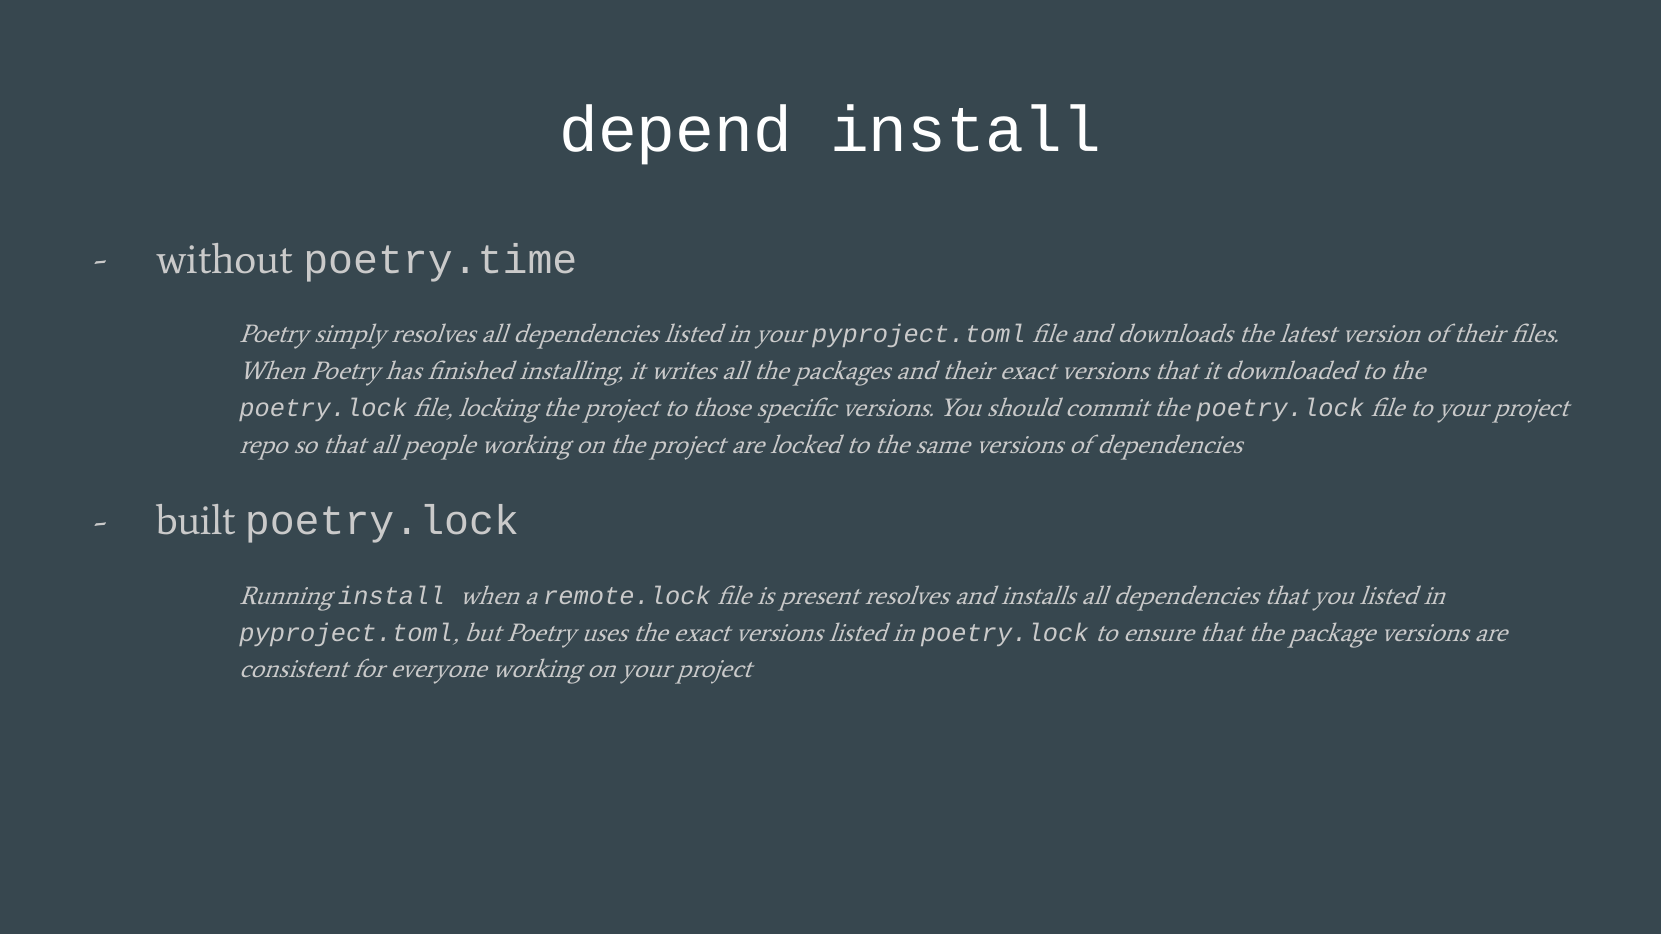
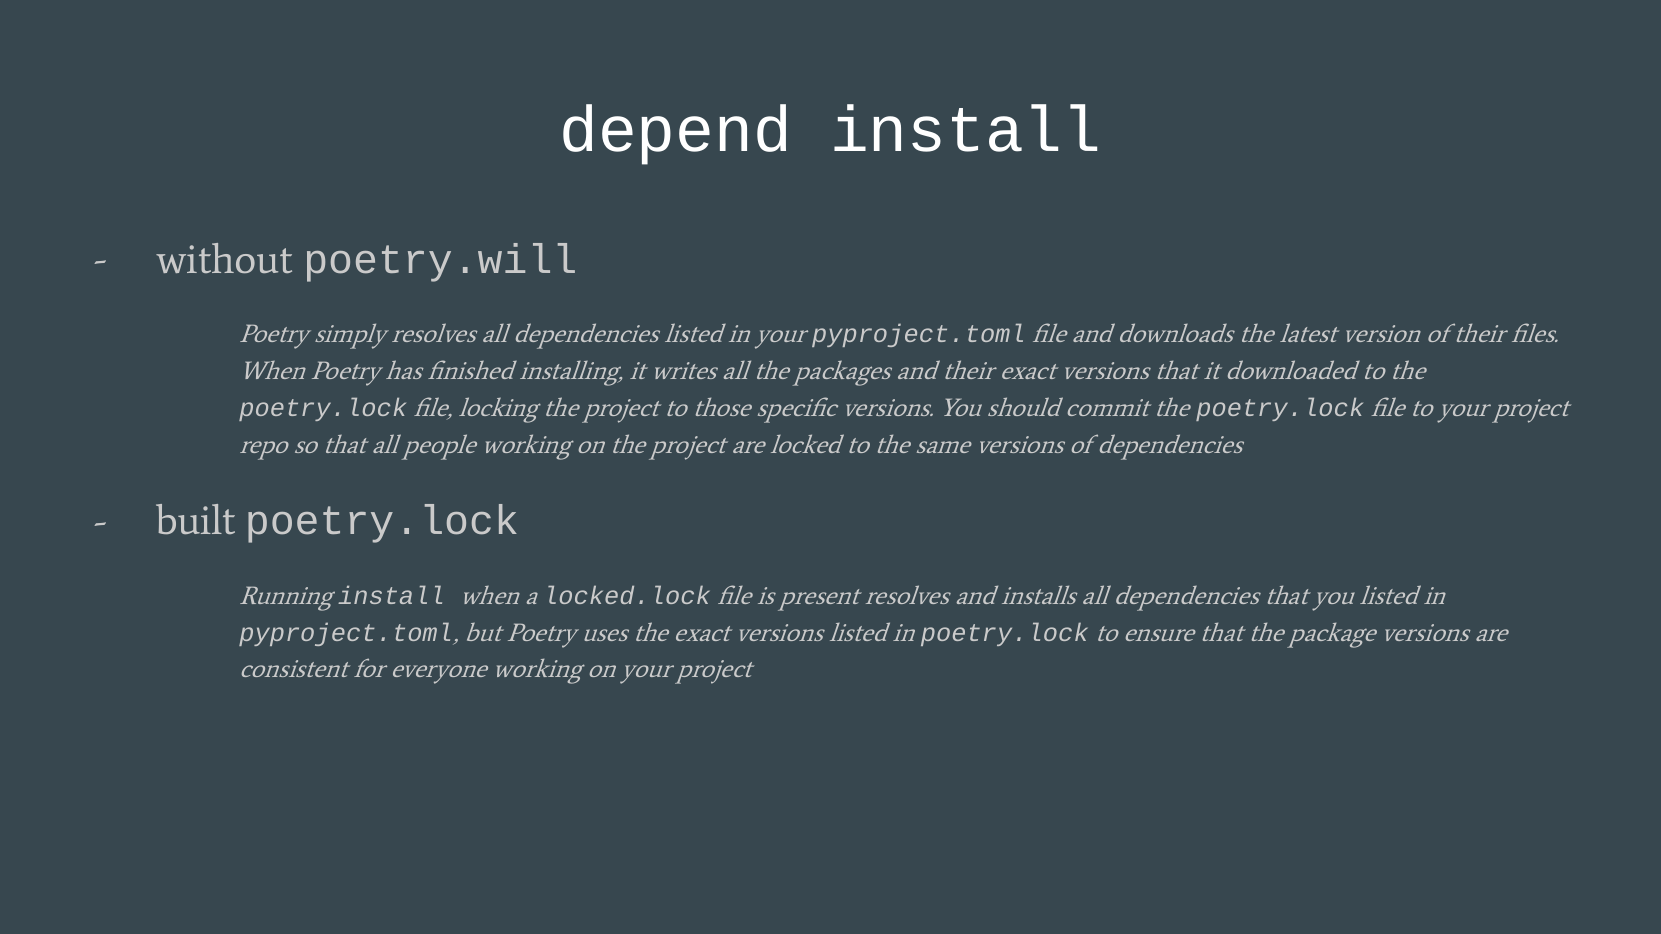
poetry.time: poetry.time -> poetry.will (440, 260)
remote.lock: remote.lock -> locked.lock (627, 596)
